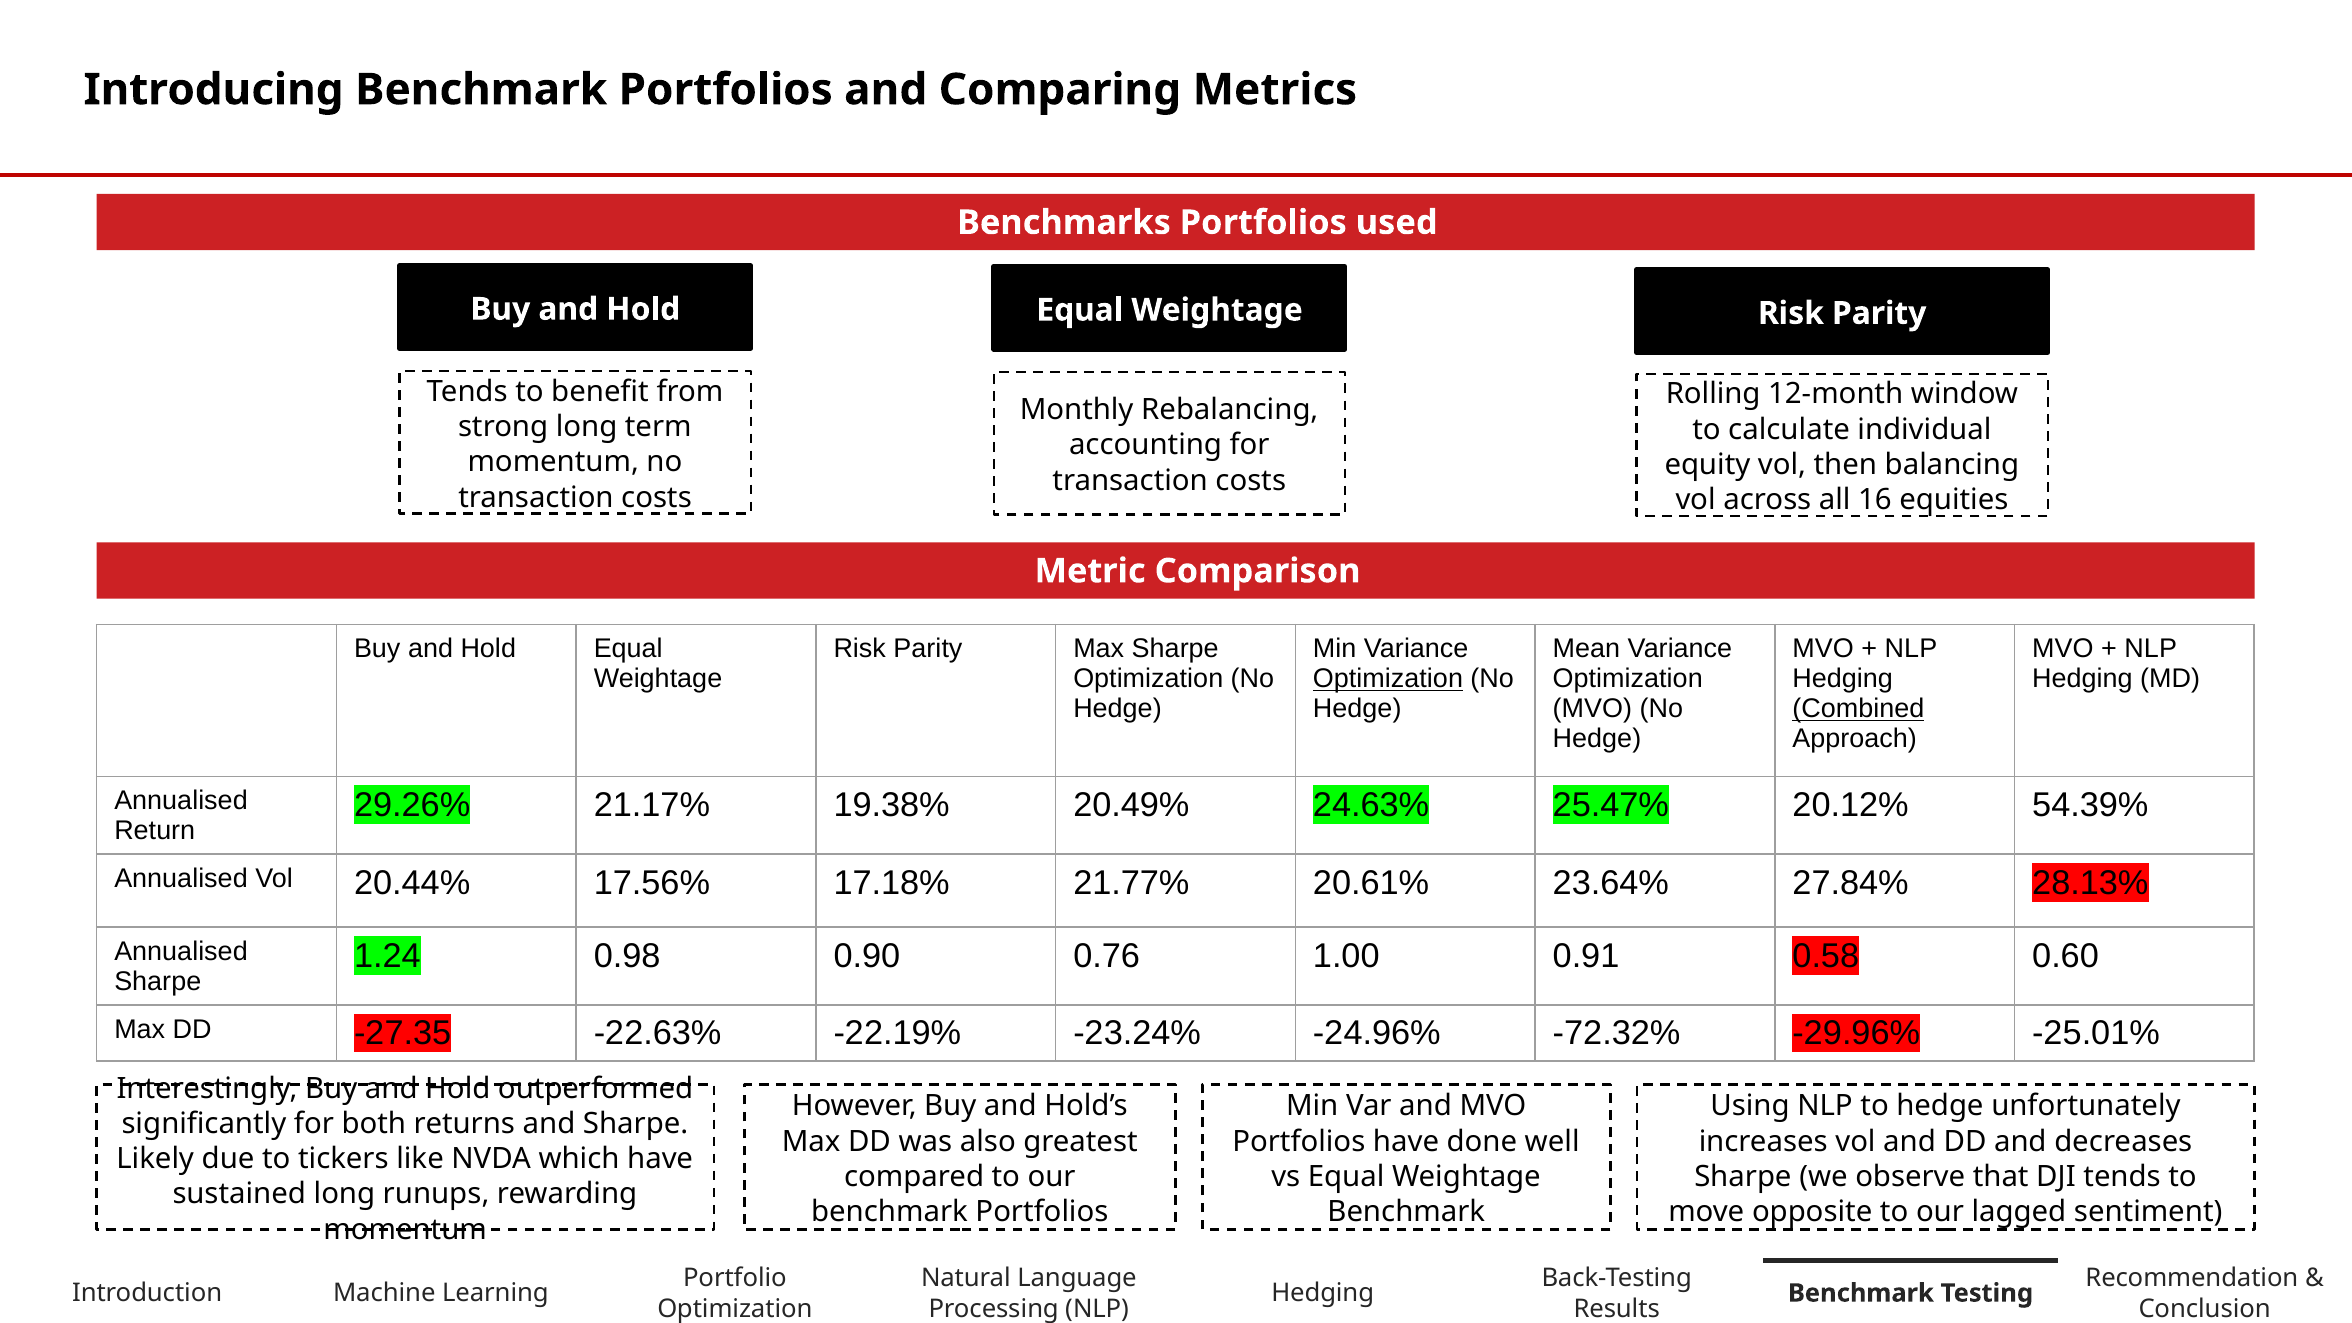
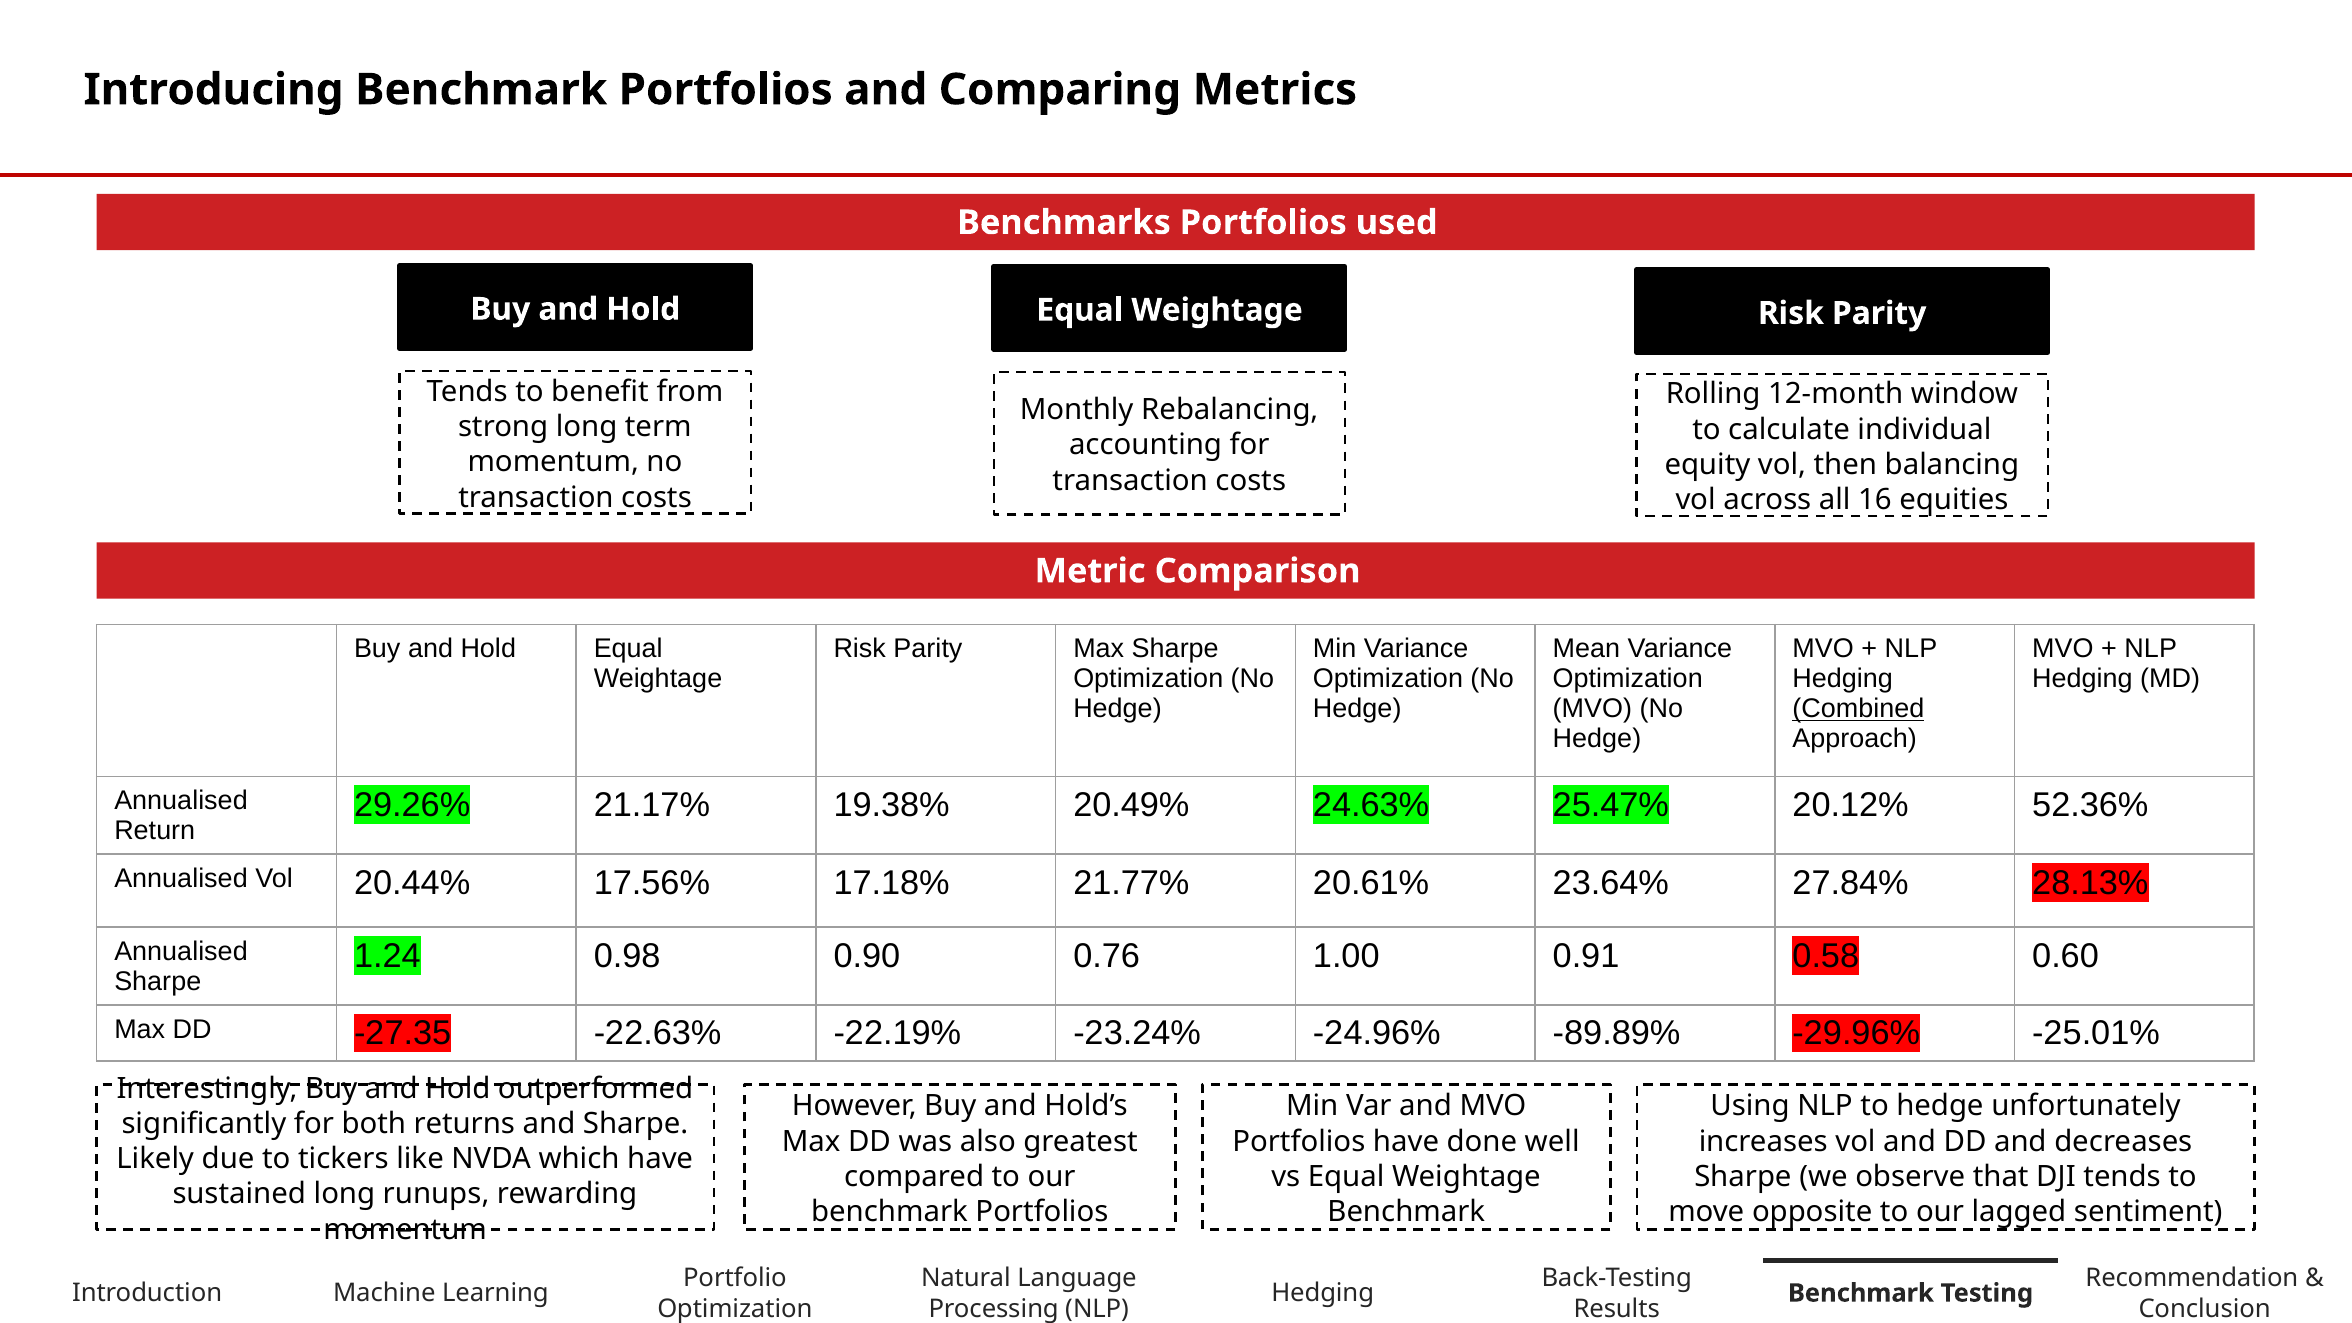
Optimization underline: present -> none (1388, 679)
54.39%: 54.39% -> 52.36% (2090, 805)
-72.32%: -72.32% -> -89.89% (1617, 1034)
